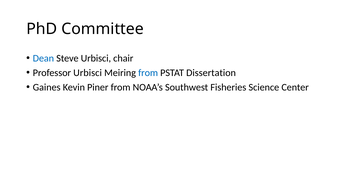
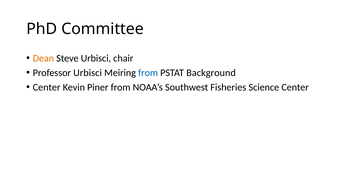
Dean colour: blue -> orange (43, 58)
Dissertation: Dissertation -> Background (211, 73)
Gaines: Gaines -> Center (47, 87)
